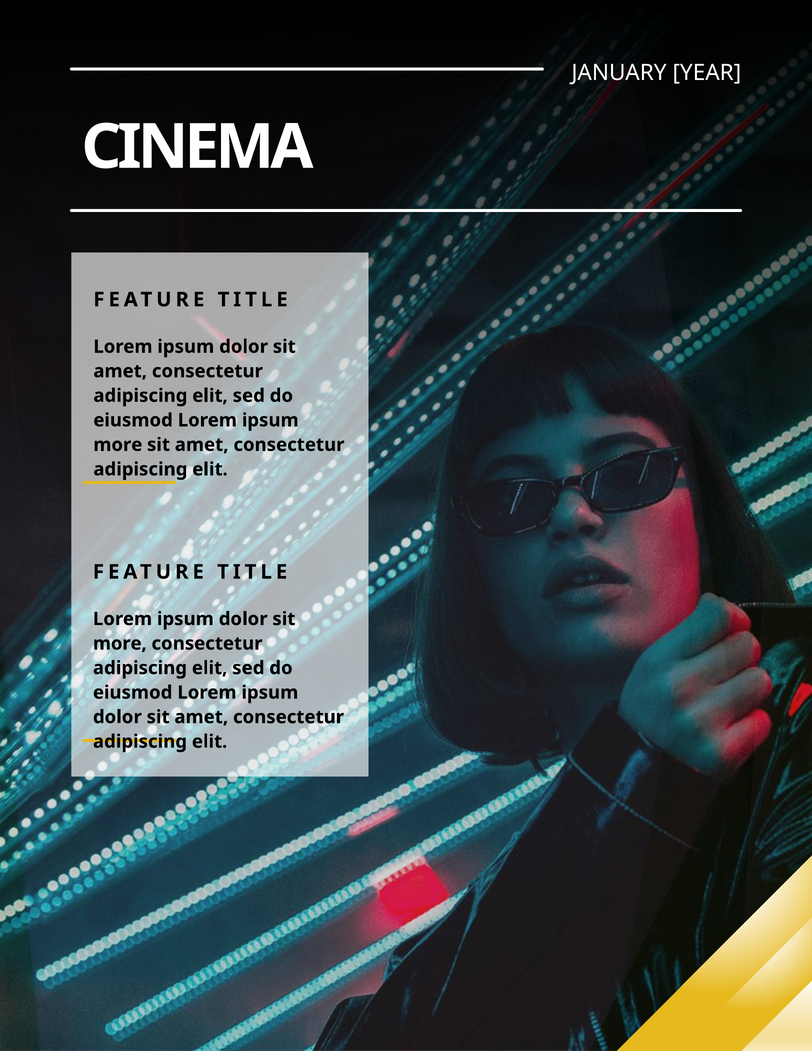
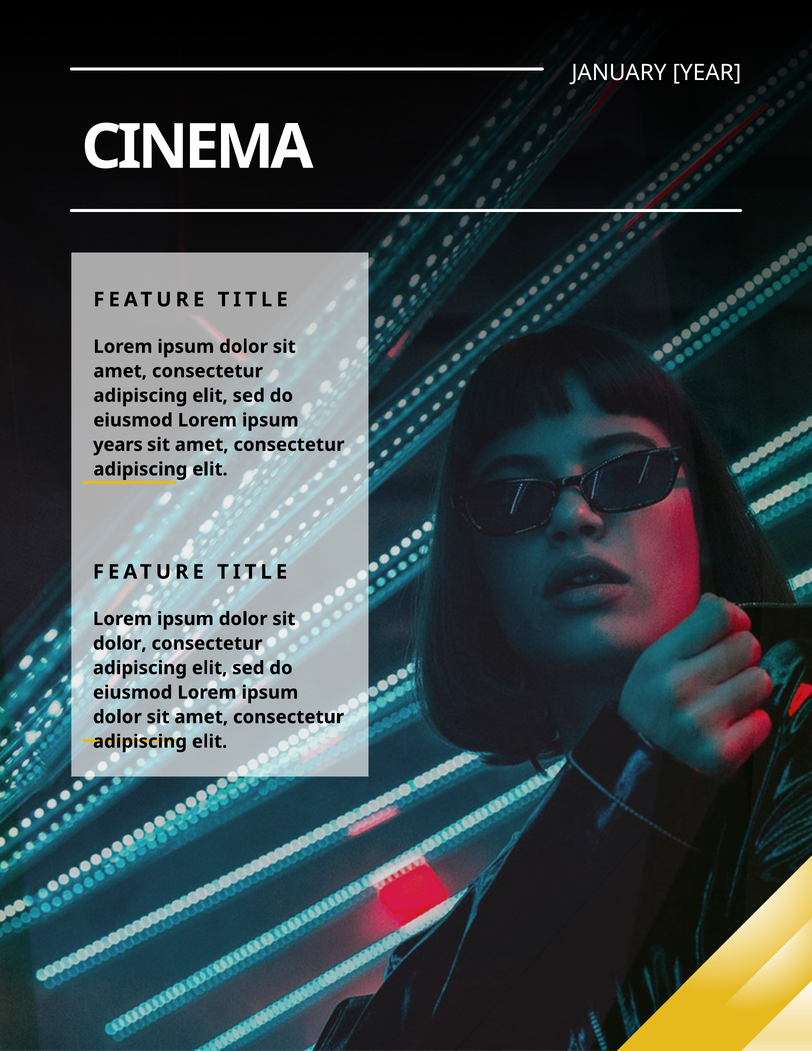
more: more -> years (118, 445)
more: more -> dolor (120, 643)
